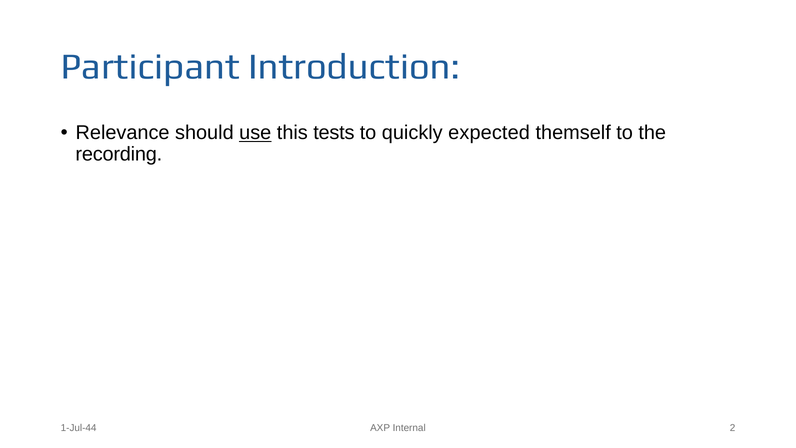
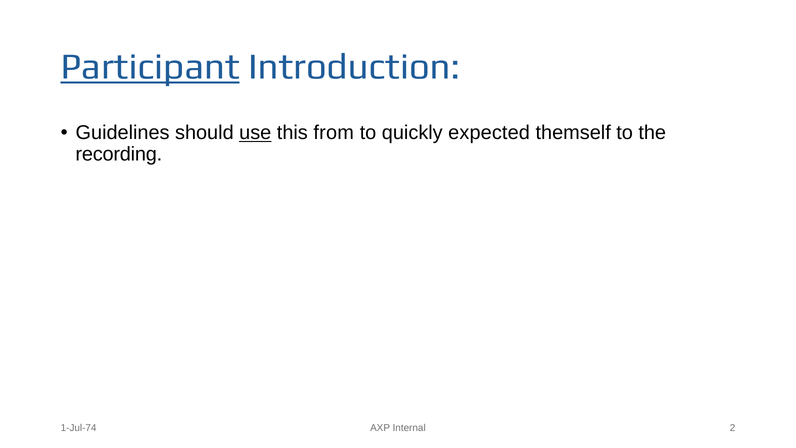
Participant underline: none -> present (150, 67)
Relevance: Relevance -> Guidelines (123, 133)
tests: tests -> from (334, 133)
1-Jul-44: 1-Jul-44 -> 1-Jul-74 (79, 428)
